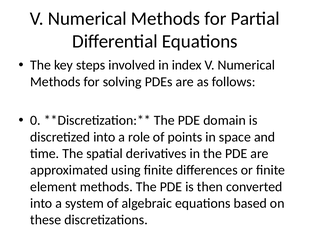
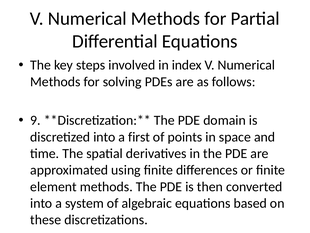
0: 0 -> 9 (35, 120)
role: role -> first (139, 137)
